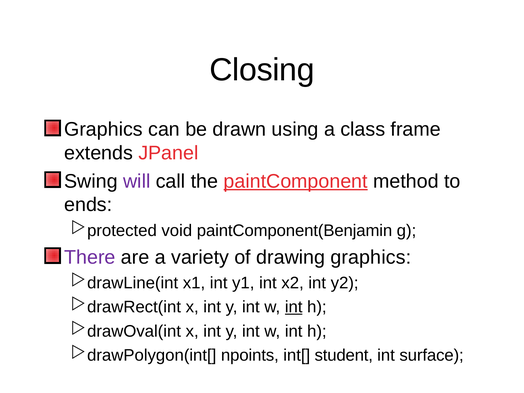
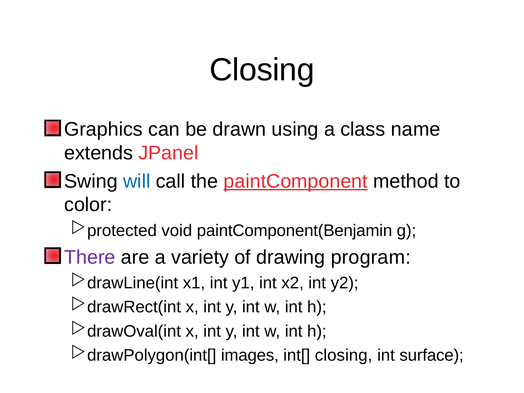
frame: frame -> name (416, 129)
will colour: purple -> blue (137, 181)
ends: ends -> color (88, 205)
drawing graphics: graphics -> program (371, 257)
int underline: present -> none (294, 307)
npoints: npoints -> images (250, 355)
int[ student: student -> closing (344, 355)
